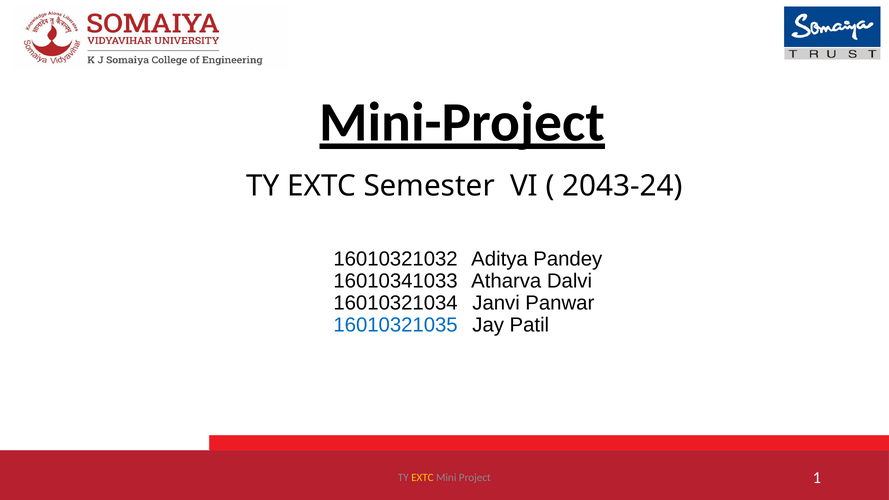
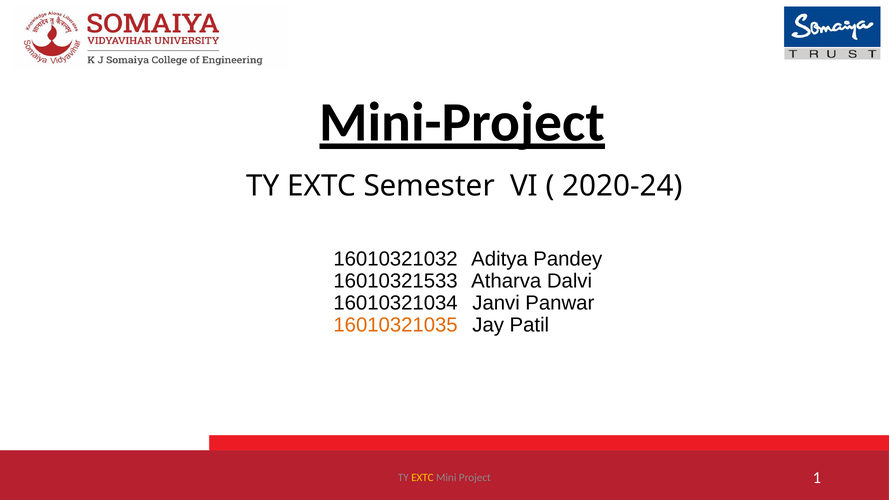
2043-24: 2043-24 -> 2020-24 (622, 186)
16010341033: 16010341033 -> 16010321533 (396, 281)
16010321035 colour: blue -> orange (396, 325)
